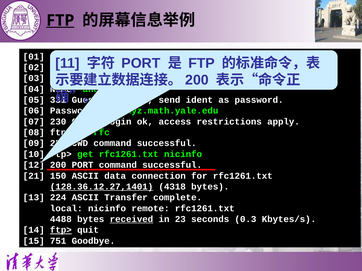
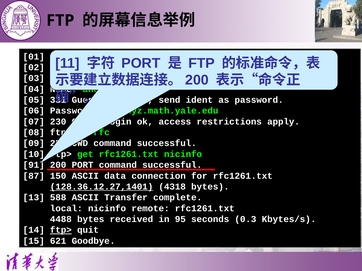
FTP underline: present -> none (60, 20)
12: 12 -> 91 (34, 165)
21: 21 -> 87 (34, 176)
224: 224 -> 588 (58, 198)
received underline: present -> none (131, 220)
23: 23 -> 95 (180, 220)
751: 751 -> 621 (58, 241)
